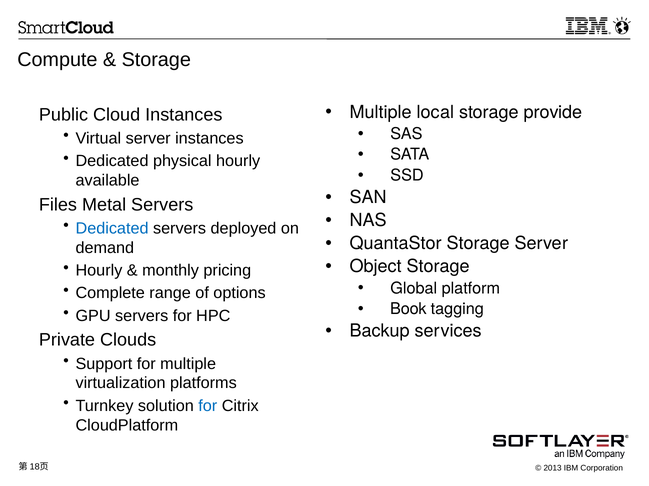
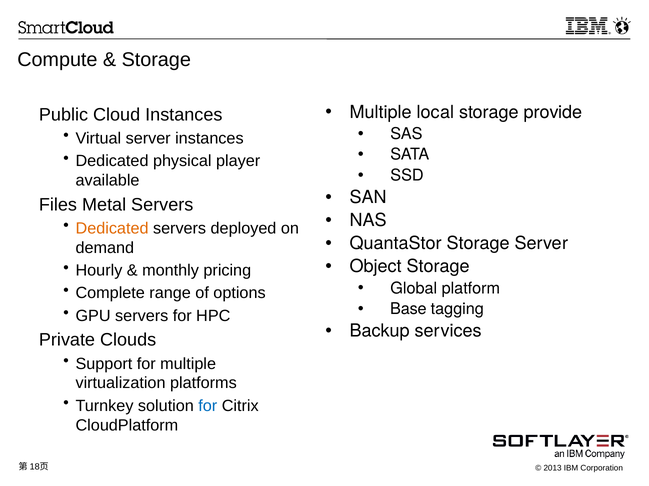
physical hourly: hourly -> player (238, 161)
Dedicated colour: blue -> orange (112, 229)
Book: Book -> Base (408, 309)
